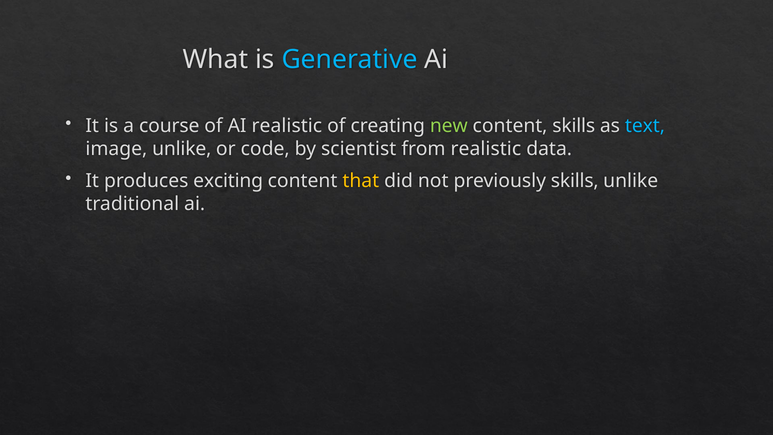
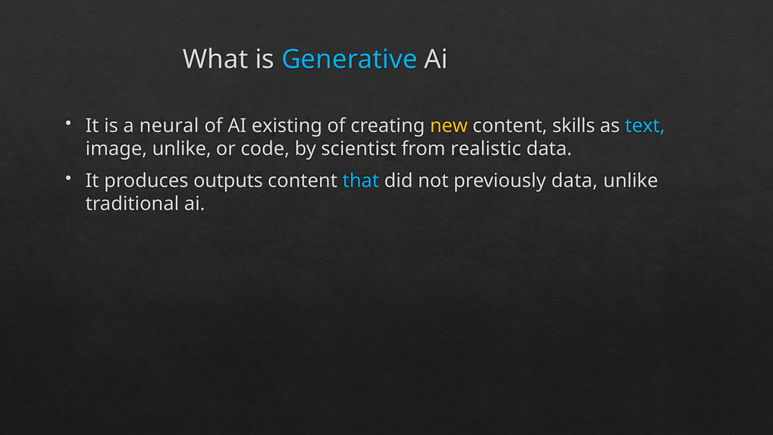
course: course -> neural (169, 126)
AI realistic: realistic -> existing (287, 126)
new colour: light green -> yellow (449, 126)
exciting: exciting -> outputs (228, 181)
that colour: yellow -> light blue (361, 181)
previously skills: skills -> data (575, 181)
